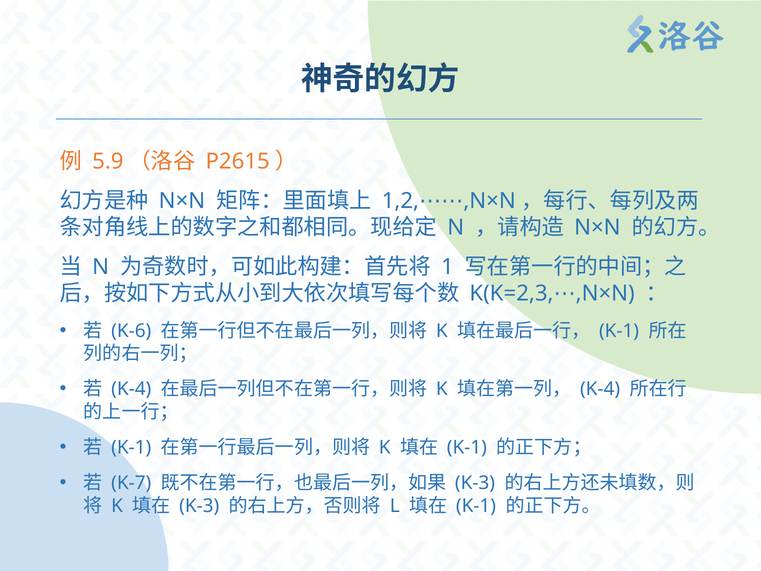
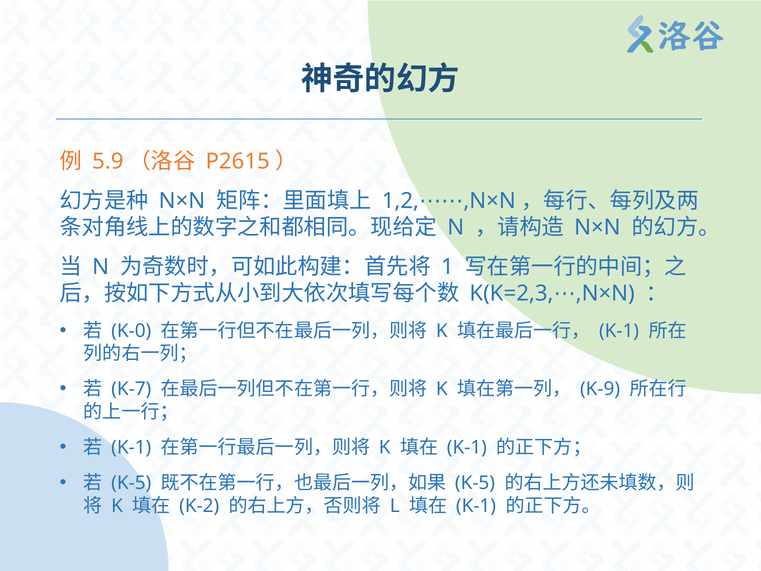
K-6: K-6 -> K-0 (131, 331)
K-4: K-4 -> K-7 (131, 389)
K-4: K-4 -> K-9 (600, 389)
K-7: K-7 -> K-5 (131, 483)
K-3: K-3 -> K-5 (475, 483)
K-3: K-3 -> K-2 (199, 506)
